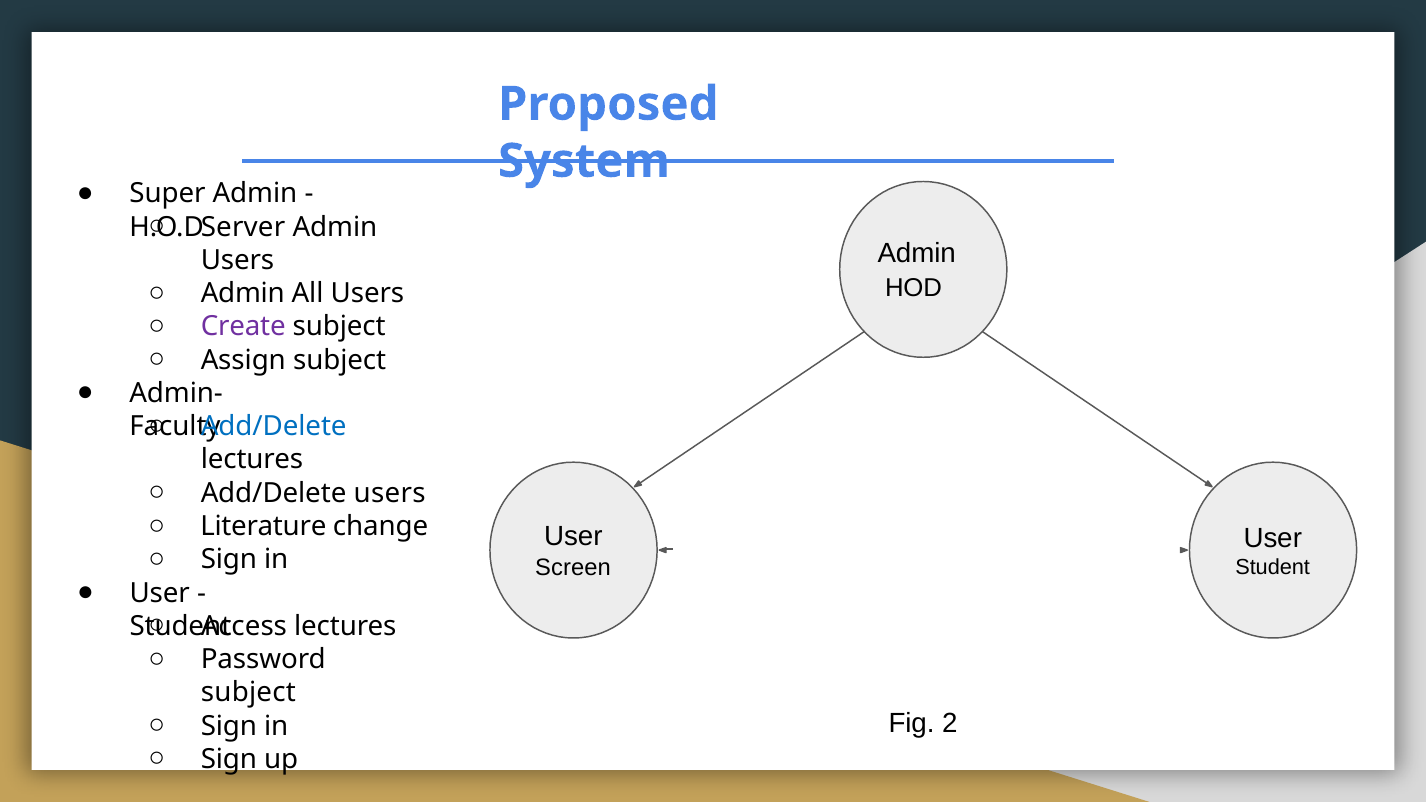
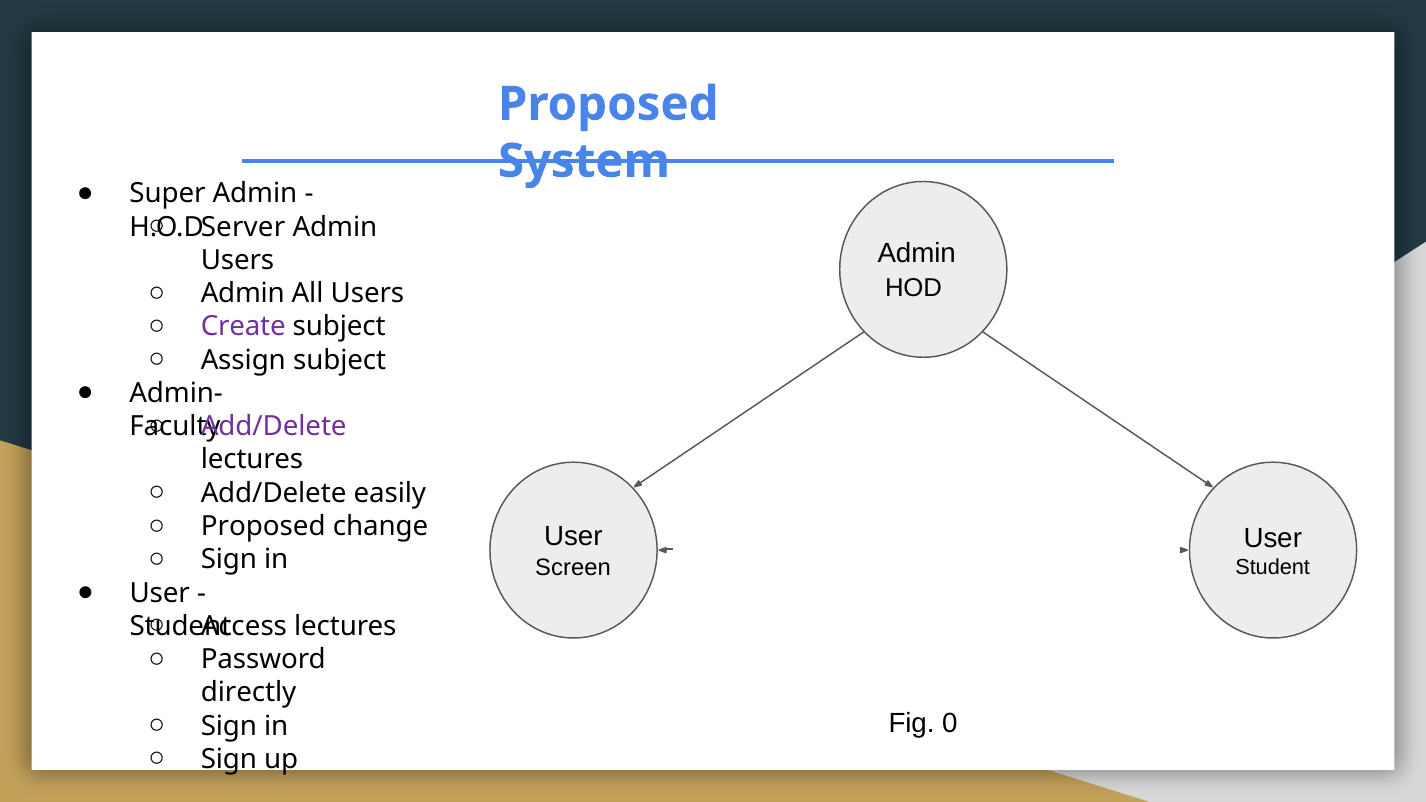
Add/Delete colour: blue -> purple (274, 427)
Add/Delete users: users -> easily (390, 493)
Literature: Literature -> Proposed (263, 526)
subject: subject -> directly (249, 693)
2: 2 -> 0 (950, 723)
